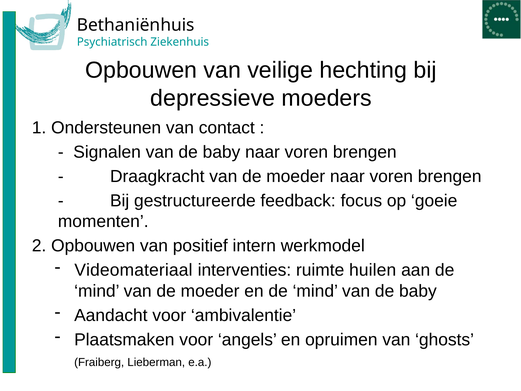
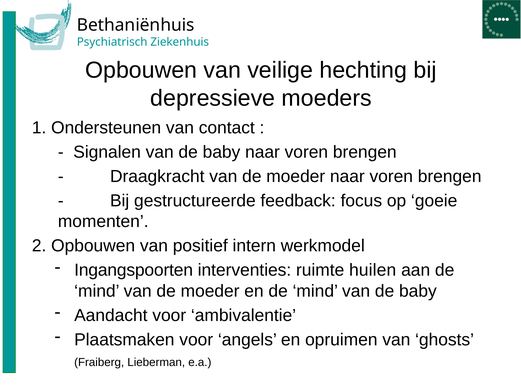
Videomateriaal: Videomateriaal -> Ingangspoorten (134, 270)
